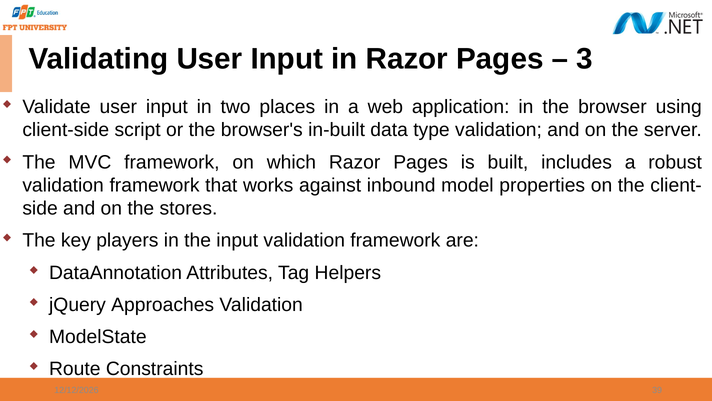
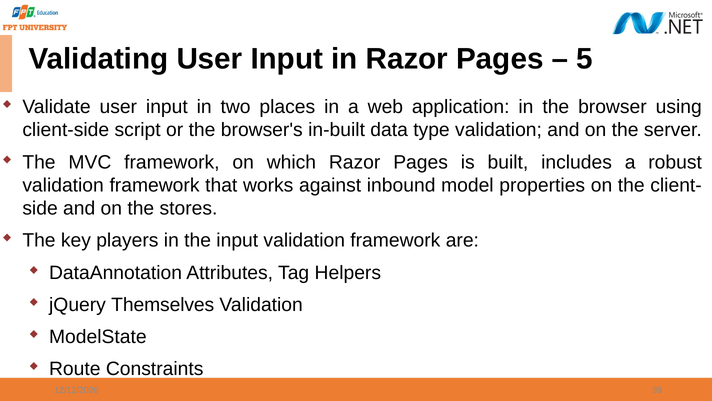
3: 3 -> 5 (585, 59)
Approaches: Approaches -> Themselves (163, 304)
